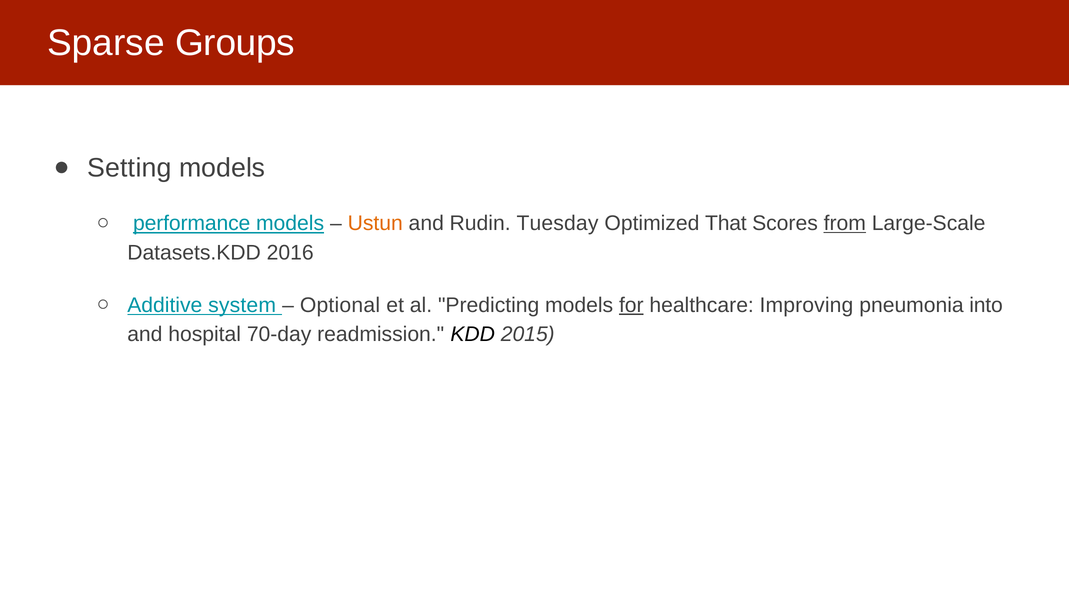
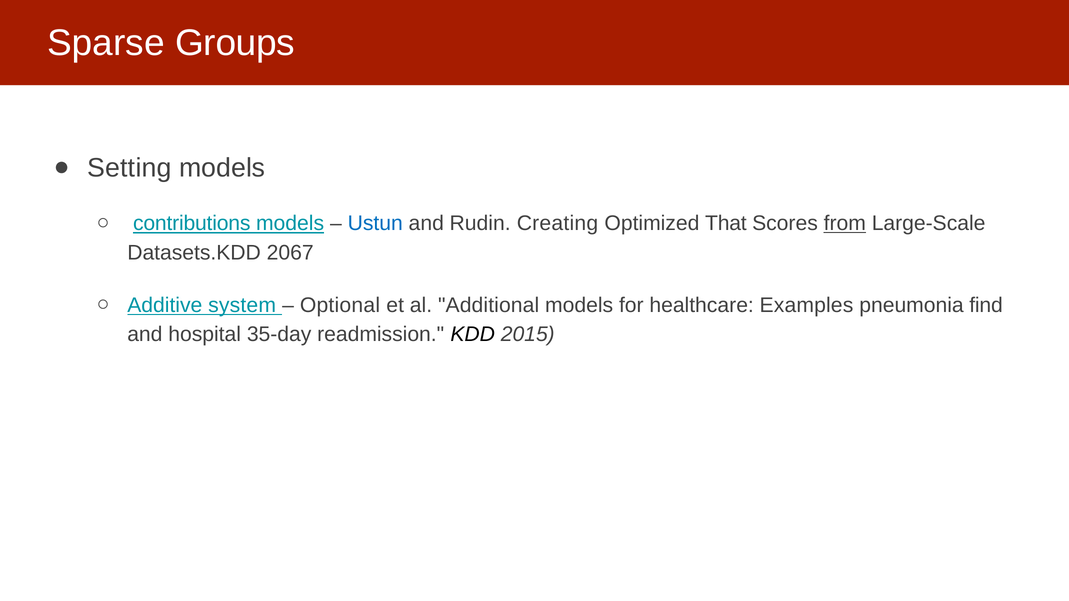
performance: performance -> contributions (192, 224)
Ustun colour: orange -> blue (375, 224)
Tuesday: Tuesday -> Creating (557, 224)
2016: 2016 -> 2067 (290, 253)
Predicting: Predicting -> Additional (489, 305)
for underline: present -> none (631, 305)
Improving: Improving -> Examples (806, 305)
into: into -> find (986, 305)
70-day: 70-day -> 35-day (279, 334)
